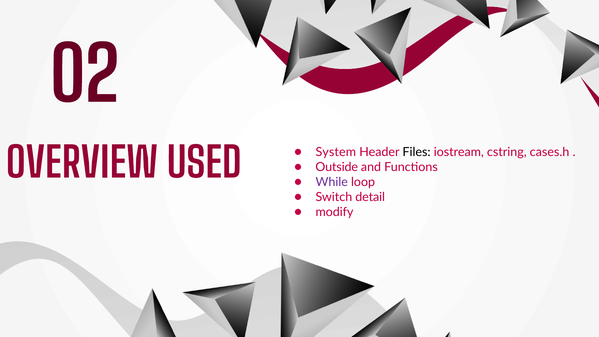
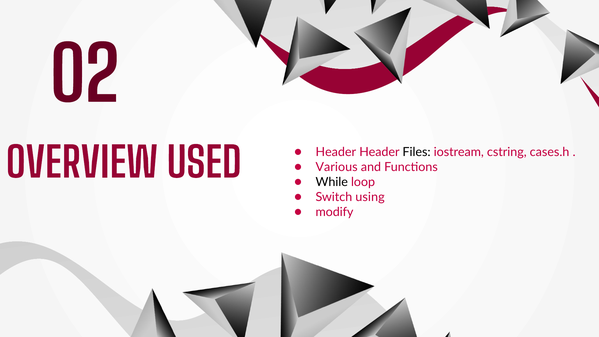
System: System -> Header (336, 152)
Outside: Outside -> Various (337, 167)
While colour: purple -> black (332, 182)
detail: detail -> using (370, 197)
